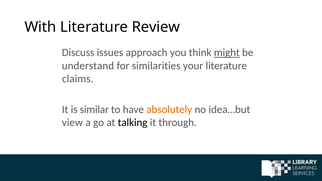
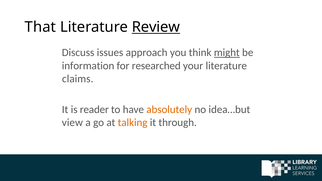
With: With -> That (40, 27)
Review underline: none -> present (156, 27)
understand: understand -> information (88, 66)
similarities: similarities -> researched (156, 66)
similar: similar -> reader (94, 110)
talking colour: black -> orange (133, 123)
